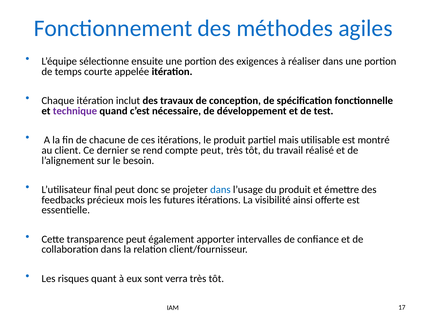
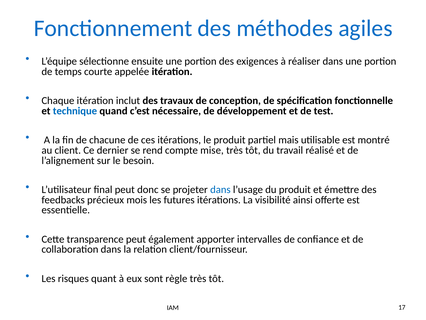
technique colour: purple -> blue (75, 111)
compte peut: peut -> mise (212, 150)
verra: verra -> règle (176, 278)
